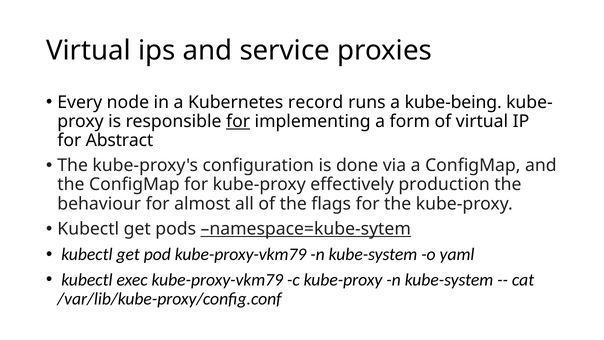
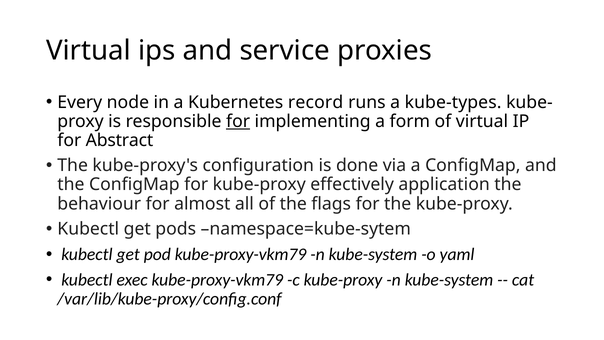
kube-being: kube-being -> kube-types (453, 102)
production: production -> application (444, 185)
namespace=kube-sytem underline: present -> none (306, 229)
